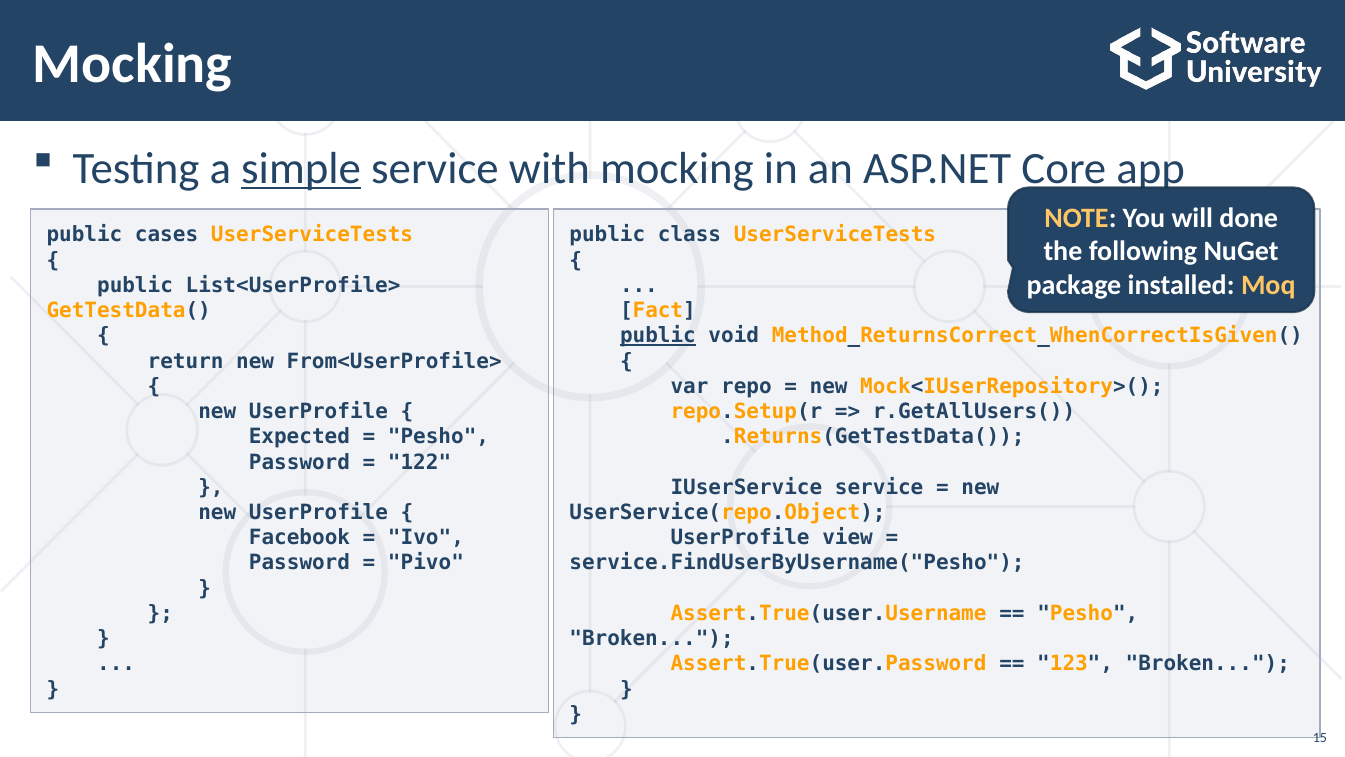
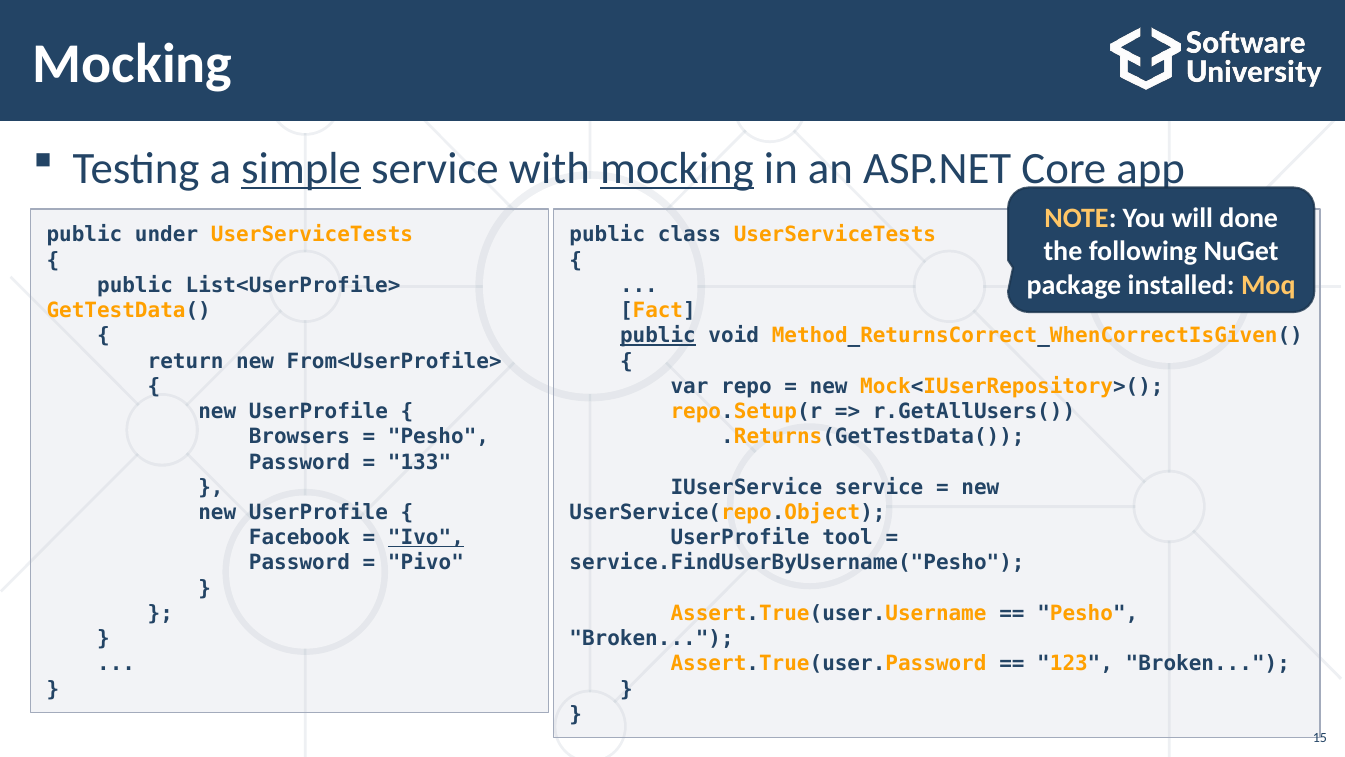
mocking underline: none -> present (677, 169)
cases: cases -> under (167, 235)
Expected: Expected -> Browsers (299, 437)
122: 122 -> 133 (420, 462)
Ivo underline: none -> present (426, 537)
view: view -> tool (848, 537)
